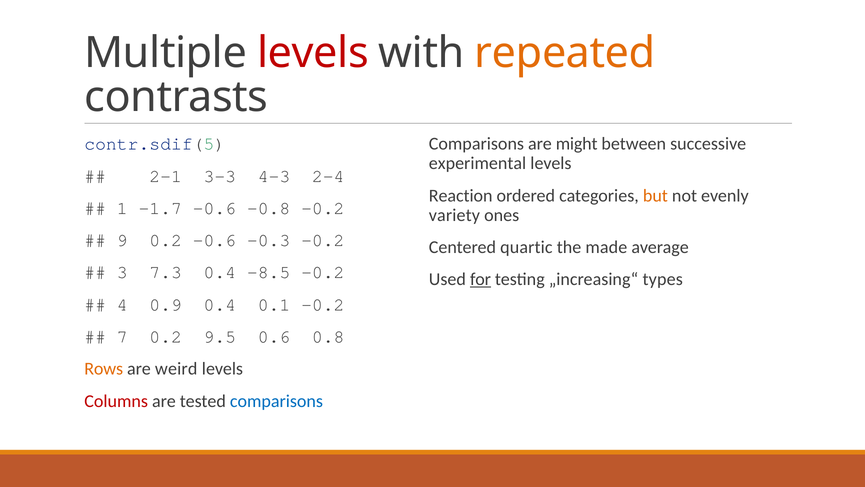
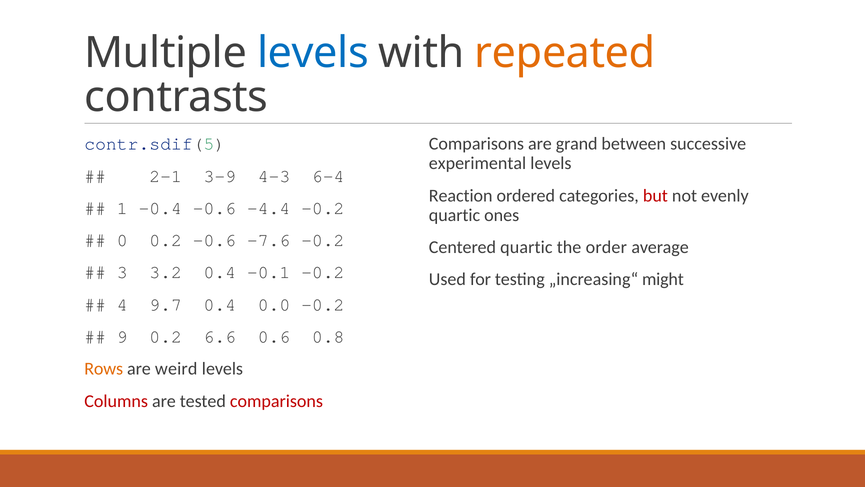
levels colour: red -> blue (313, 53)
might: might -> grand (577, 144)
3-3: 3-3 -> 3-9 (220, 176)
2-4: 2-4 -> 6-4 (328, 176)
but colour: orange -> red (655, 195)
-1.7: -1.7 -> -0.4 (160, 208)
-0.8: -0.8 -> -4.4 (269, 208)
variety: variety -> quartic (454, 215)
9: 9 -> 0 (122, 240)
-0.3: -0.3 -> -7.6 (269, 240)
made: made -> order (606, 247)
7.3: 7.3 -> 3.2 (166, 272)
-8.5: -8.5 -> -0.1 (269, 272)
for underline: present -> none (481, 279)
types: types -> might (663, 279)
0.9: 0.9 -> 9.7 (166, 304)
0.1: 0.1 -> 0.0 (274, 304)
7: 7 -> 9 (122, 336)
9.5: 9.5 -> 6.6 (220, 336)
comparisons colour: blue -> red (276, 401)
